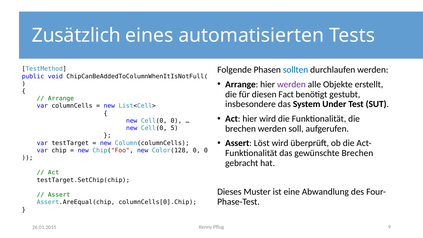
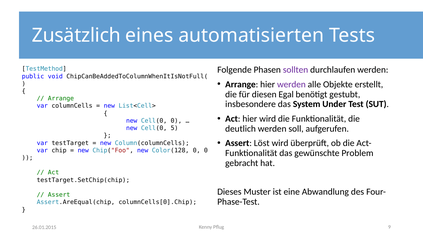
sollten colour: blue -> purple (296, 70)
Fact: Fact -> Egal (286, 94)
brechen: brechen -> deutlich (241, 129)
gewünschte Brechen: Brechen -> Problem (357, 153)
